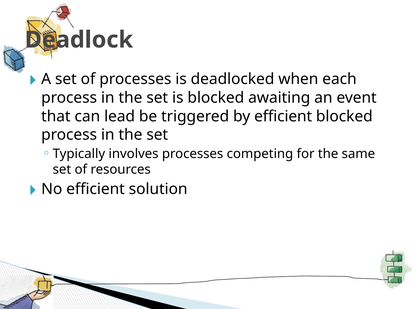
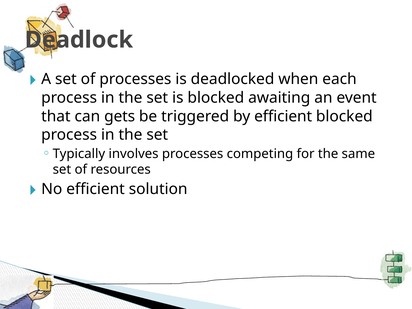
lead: lead -> gets (120, 116)
